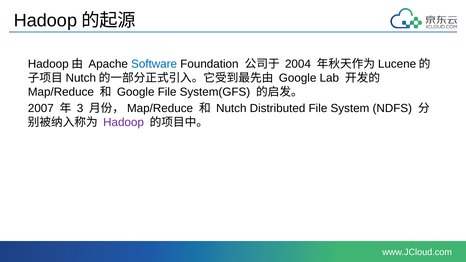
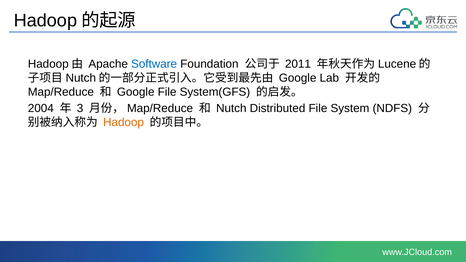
2004: 2004 -> 2011 (298, 64)
2007: 2007 -> 2004 (41, 108)
Hadoop colour: purple -> orange (124, 122)
